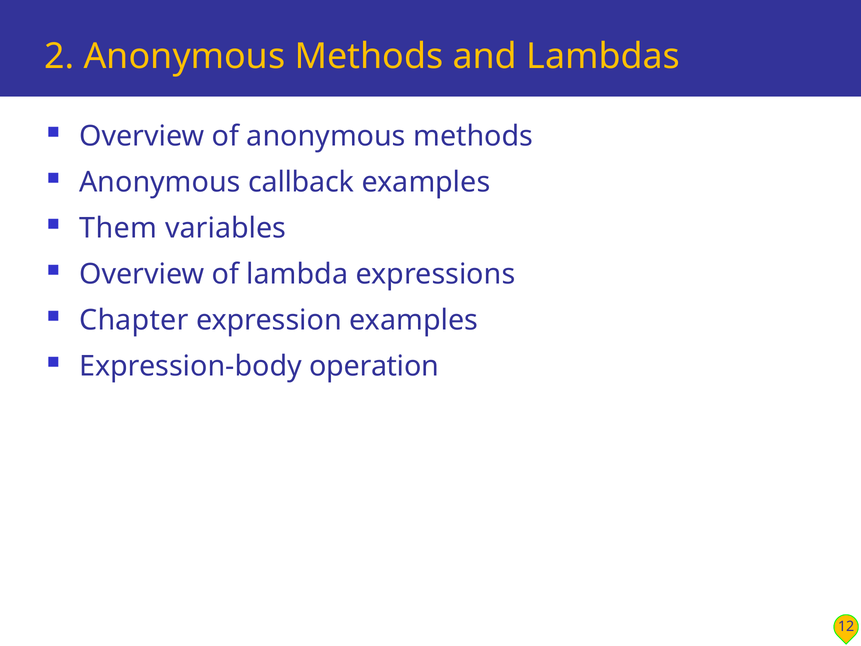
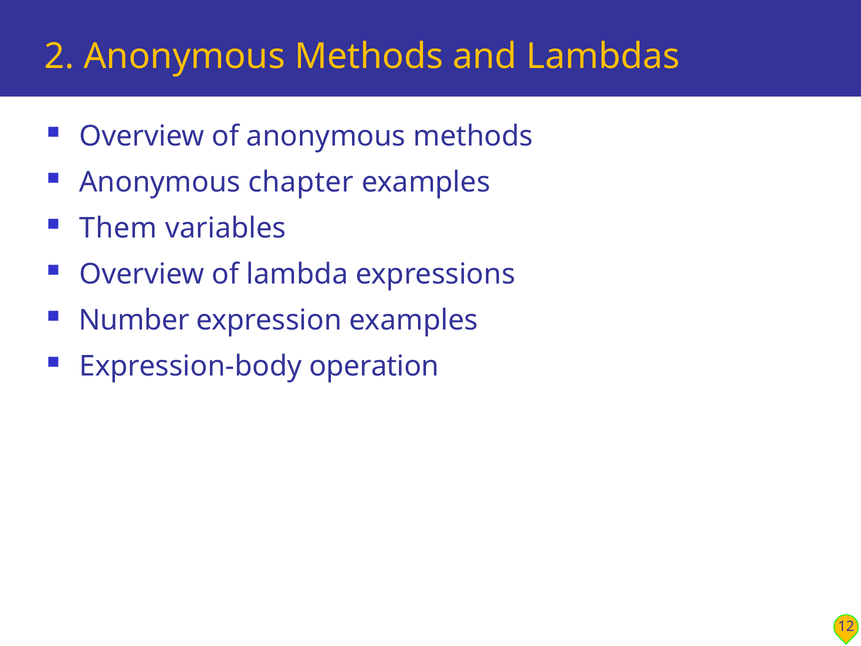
callback: callback -> chapter (301, 182)
Chapter: Chapter -> Number (134, 320)
